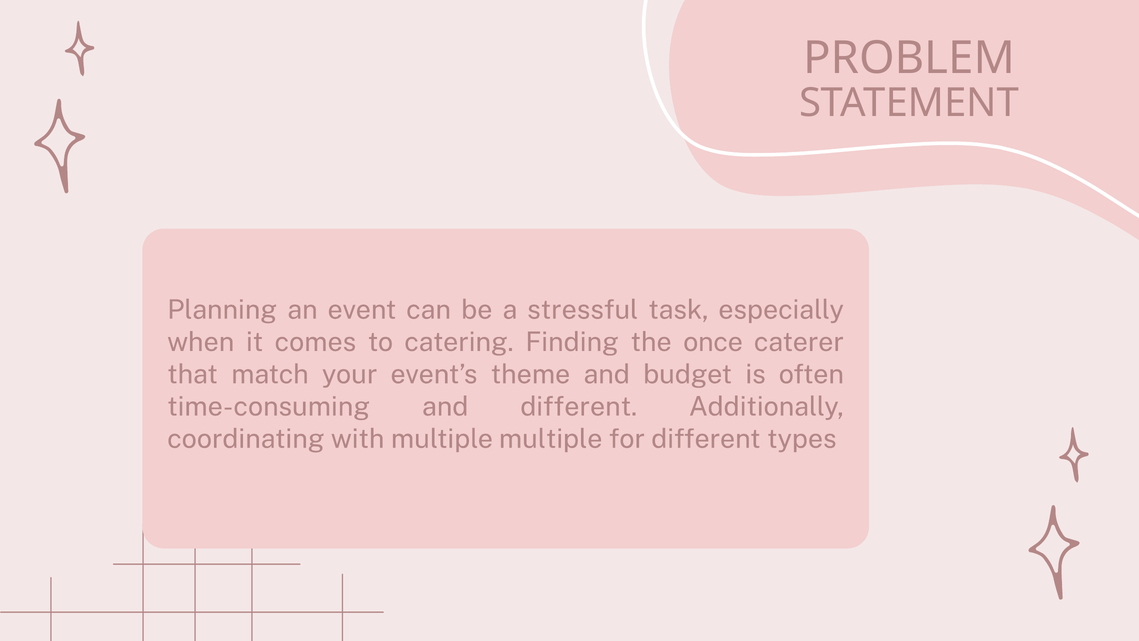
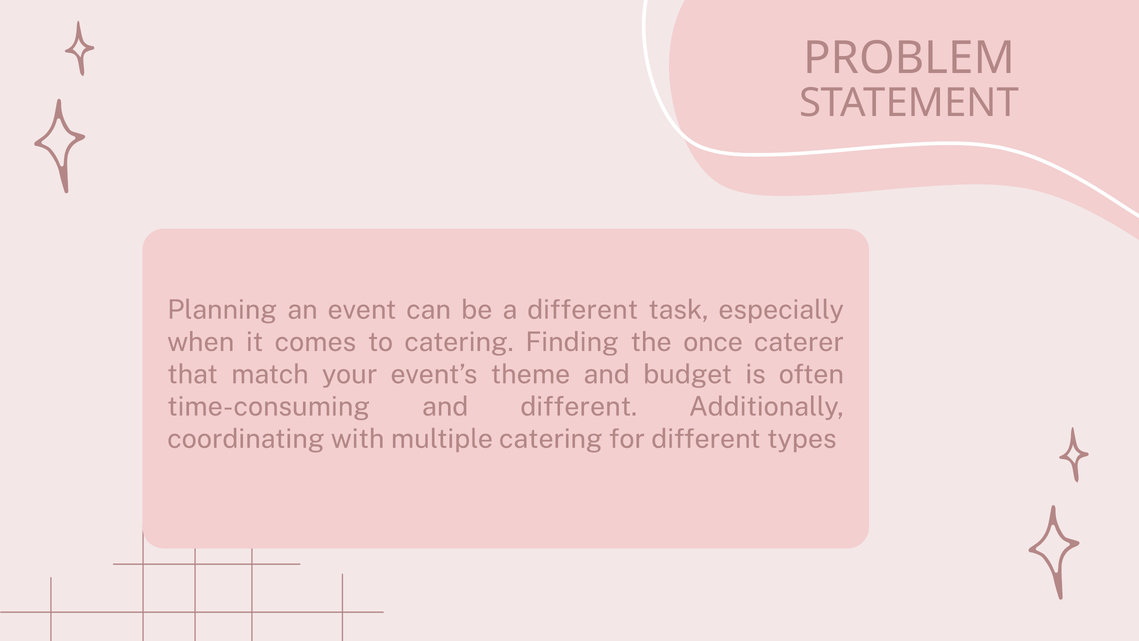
a stressful: stressful -> different (583, 310)
multiple multiple: multiple -> catering (551, 439)
